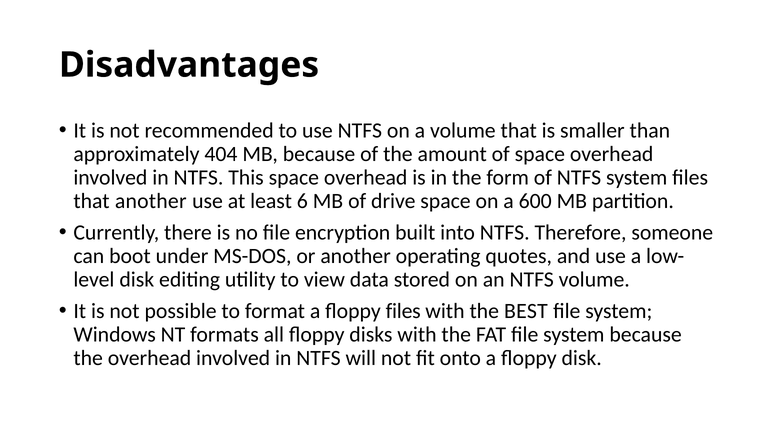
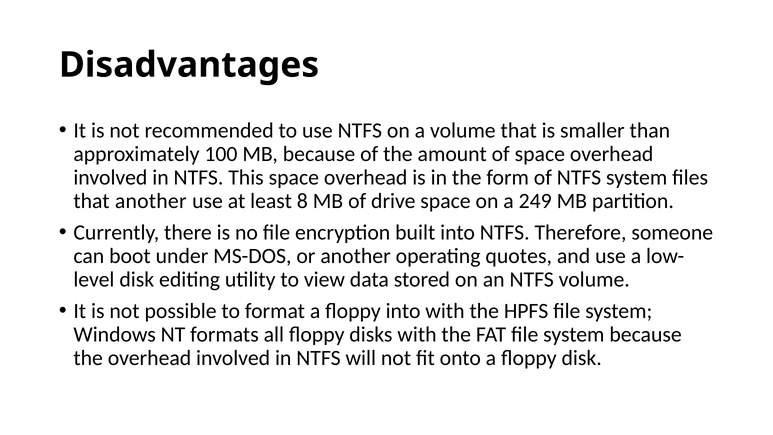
404: 404 -> 100 (221, 154)
6: 6 -> 8 (302, 201)
600: 600 -> 249 (535, 201)
floppy files: files -> into (403, 311)
BEST: BEST -> HPFS (526, 311)
